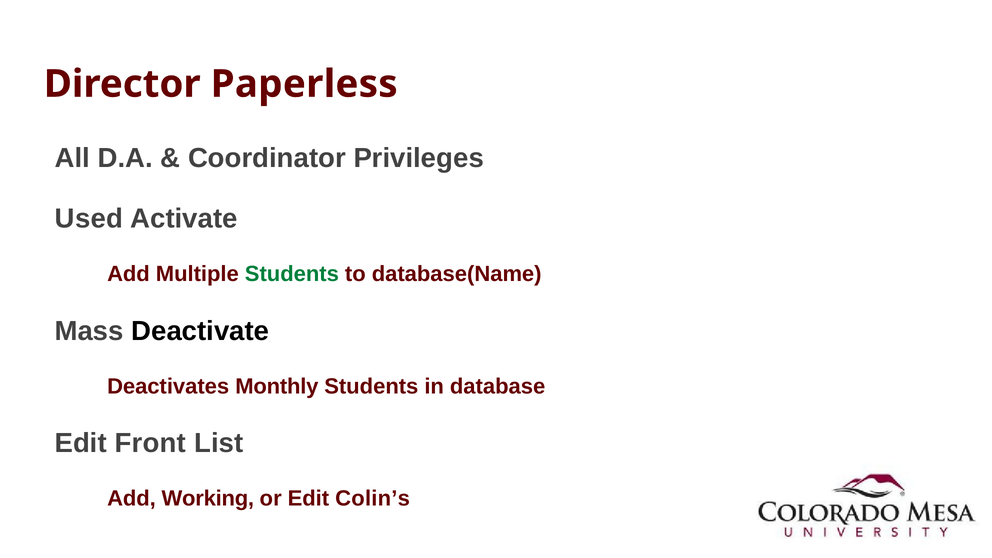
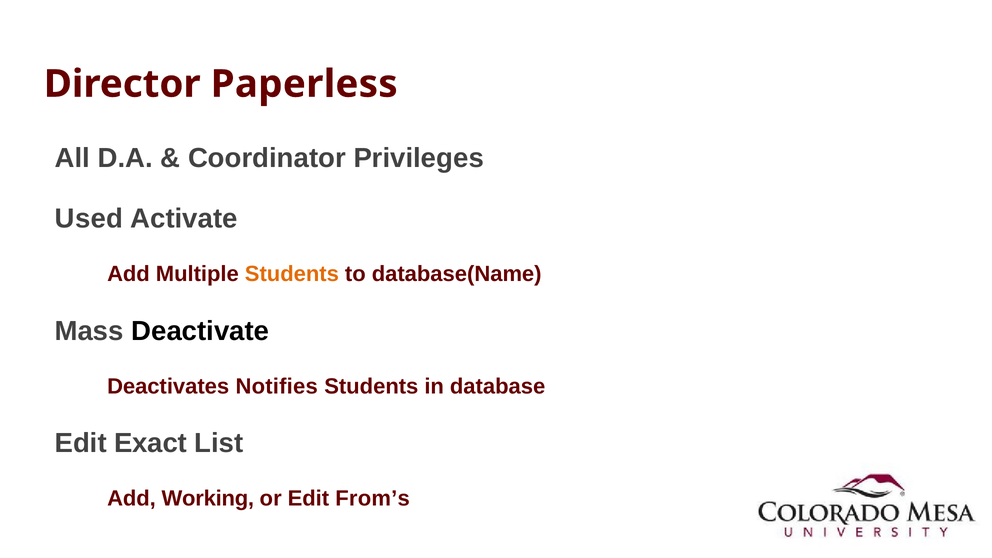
Students colour: green -> orange (292, 274)
Monthly: Monthly -> Notifies (277, 386)
Front: Front -> Exact (151, 443)
Colin’s: Colin’s -> From’s (373, 499)
